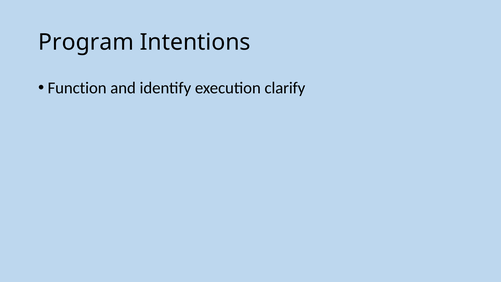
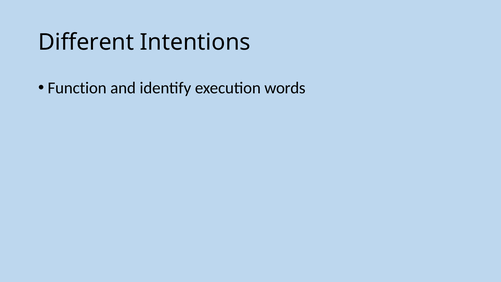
Program: Program -> Different (86, 42)
clarify: clarify -> words (285, 88)
